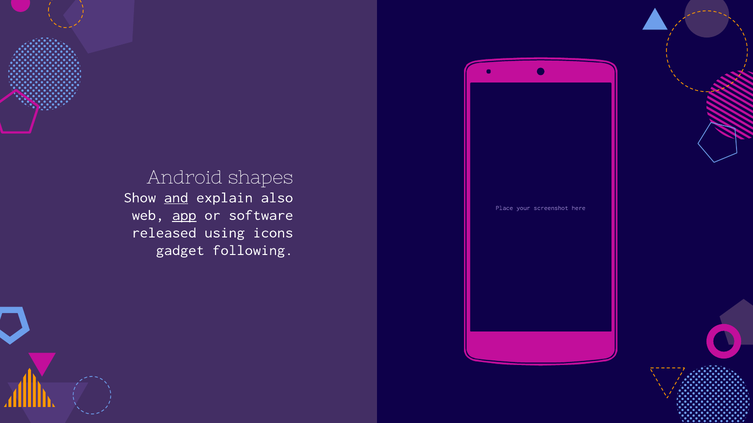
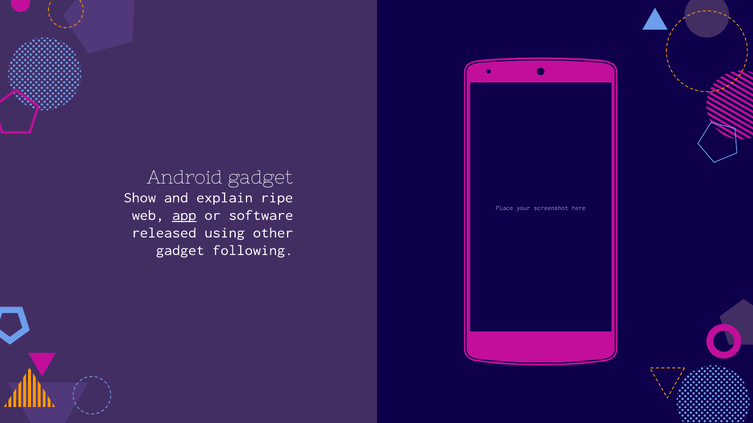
Android shapes: shapes -> gadget (260, 178)
and underline: present -> none (176, 198)
also: also -> ripe (277, 198)
icons: icons -> other (273, 233)
